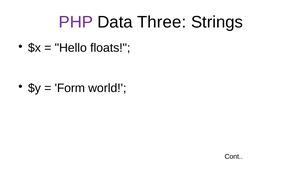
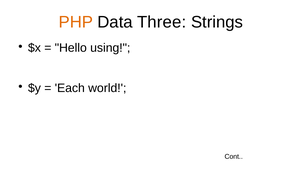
PHP colour: purple -> orange (76, 22)
floats: floats -> using (110, 48)
Form: Form -> Each (70, 88)
